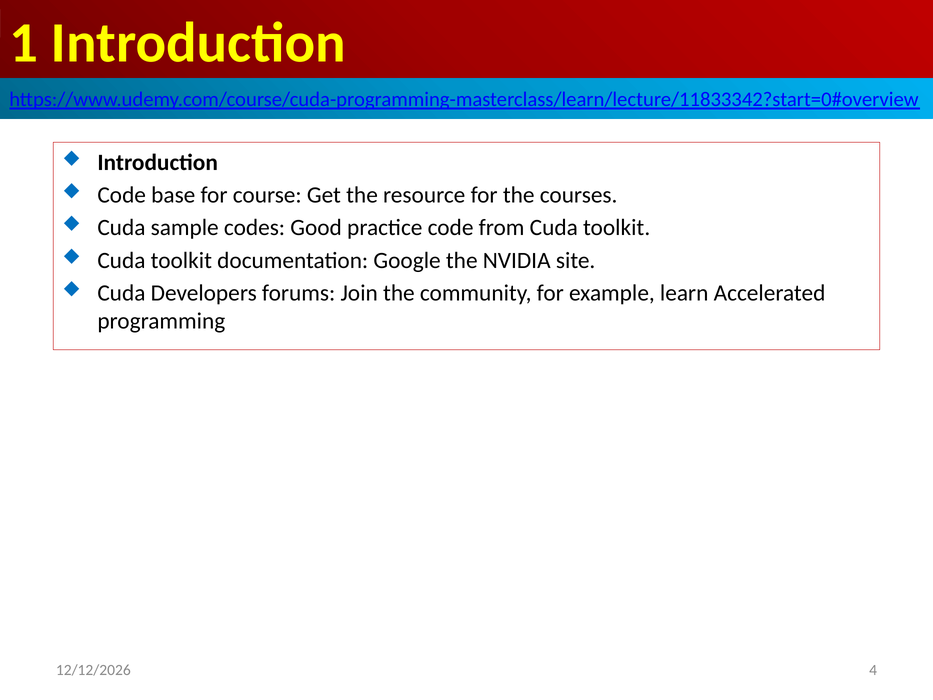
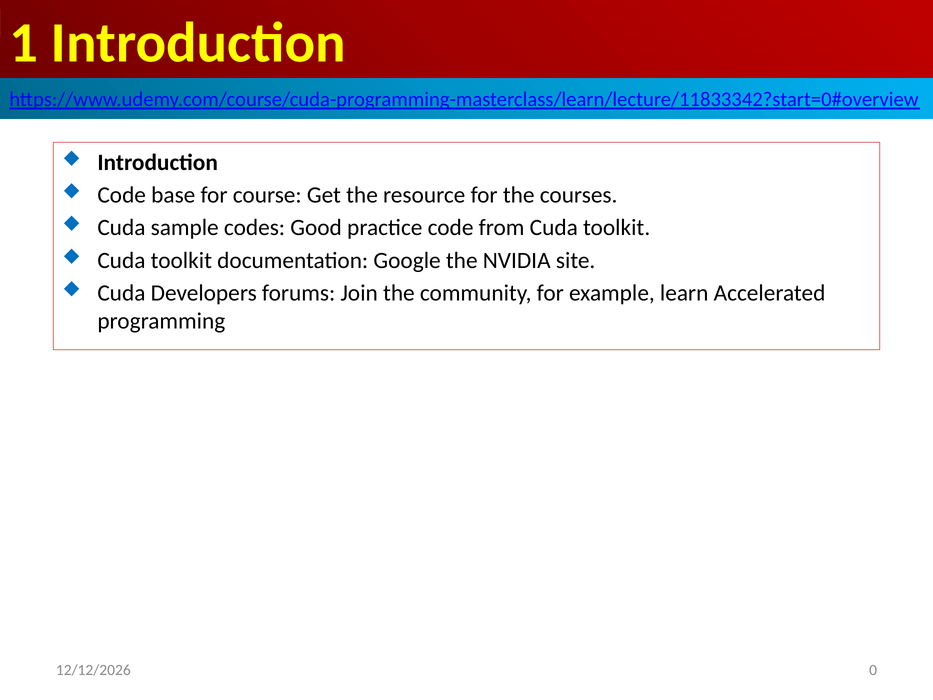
4: 4 -> 0 (873, 670)
